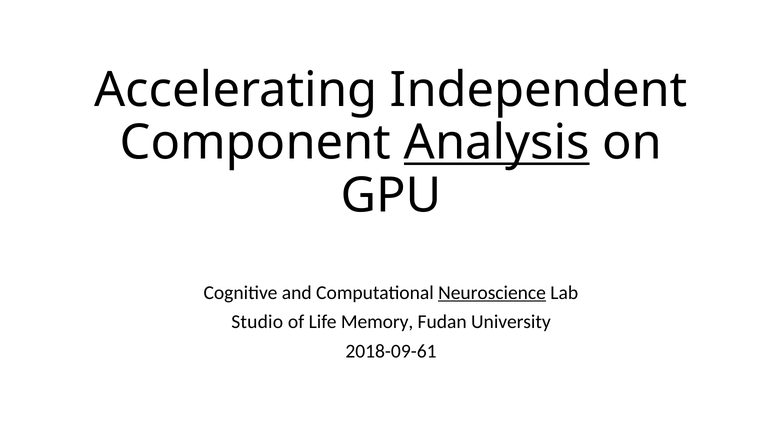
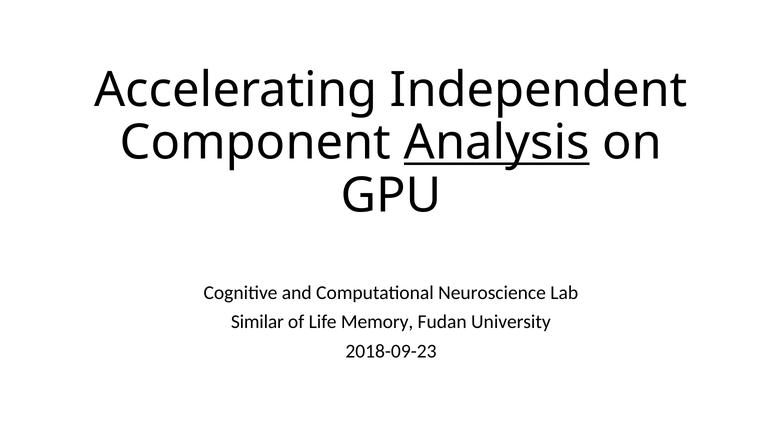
Neuroscience underline: present -> none (492, 293)
Studio: Studio -> Similar (257, 322)
2018-09-61: 2018-09-61 -> 2018-09-23 (391, 351)
